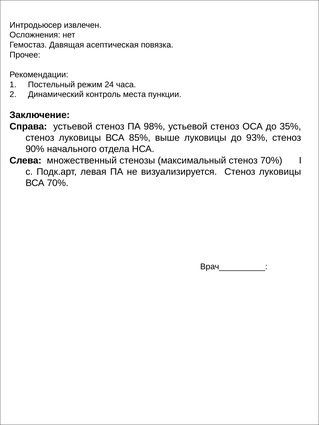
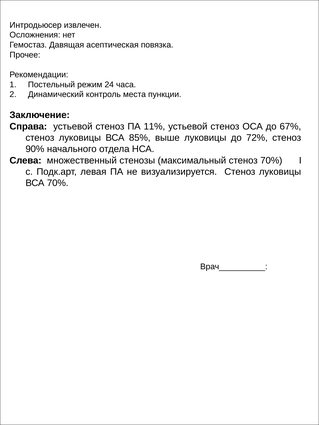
98%: 98% -> 11% (154, 127)
35%: 35% -> 67% (290, 127)
93%: 93% -> 72% (257, 138)
